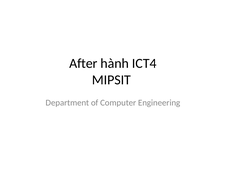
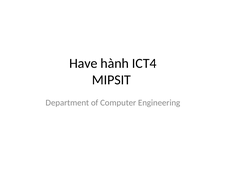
After: After -> Have (83, 64)
